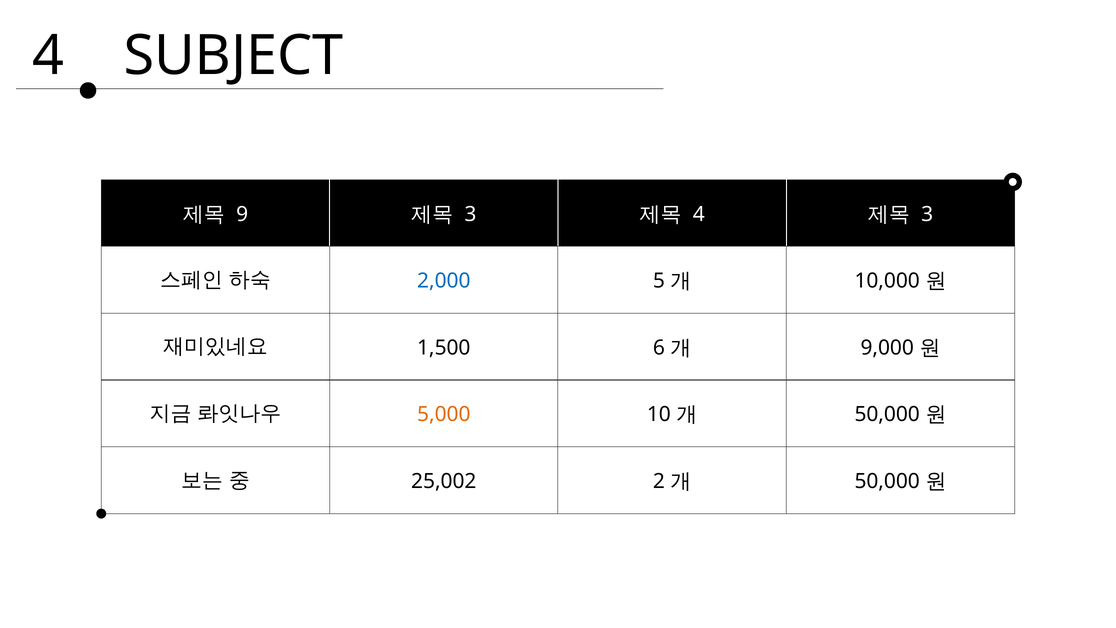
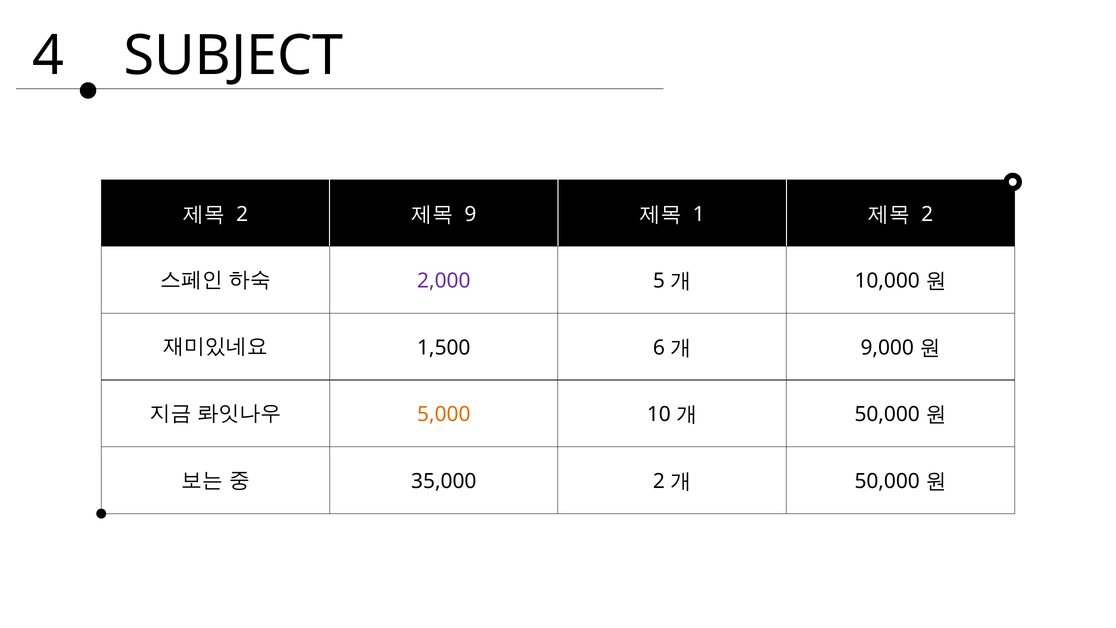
9: 9 -> 2 (242, 214)
3: 3 -> 9 (470, 214)
4: 4 -> 1 (699, 214)
3: 3 -> 2 (927, 214)
2,000 colour: blue -> purple (444, 281)
25,002: 25,002 -> 35,000 (444, 481)
